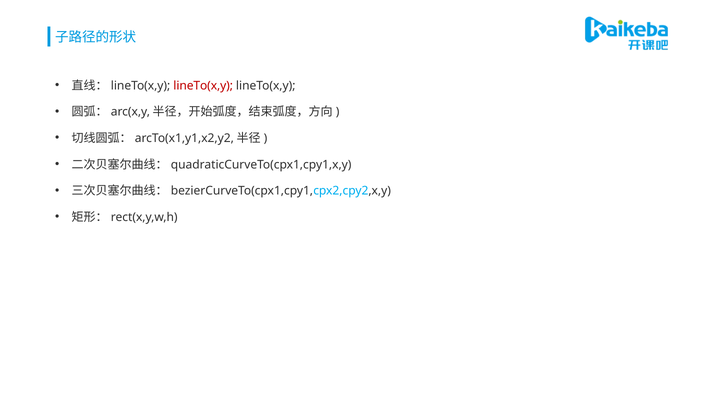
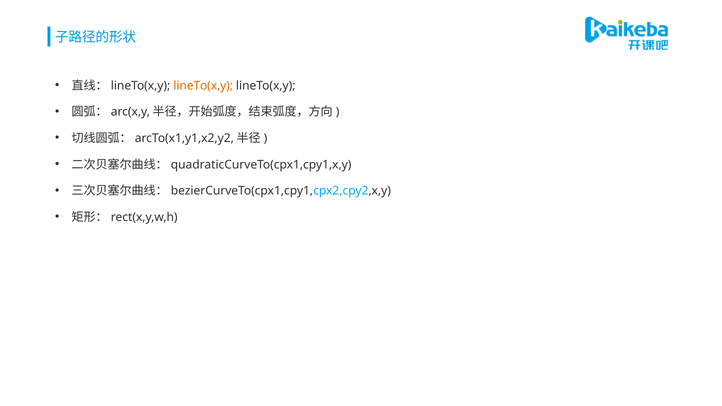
lineTo(x,y colour: red -> orange (203, 86)
